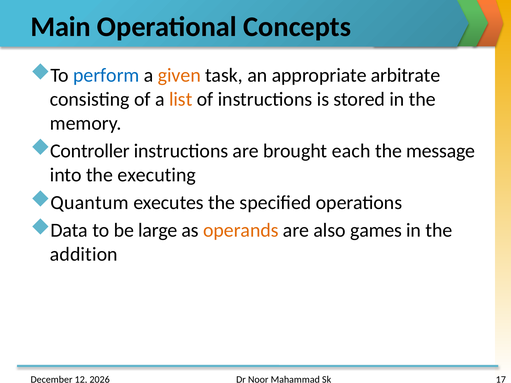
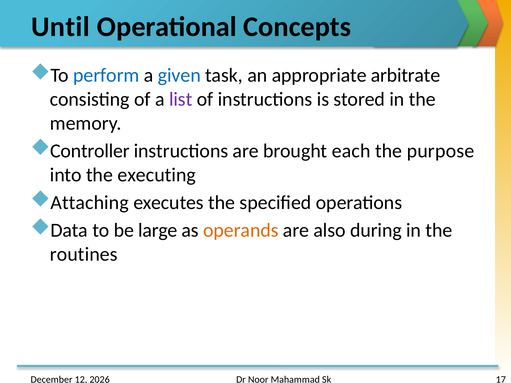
Main: Main -> Until (60, 27)
given colour: orange -> blue (179, 75)
list colour: orange -> purple (181, 99)
message: message -> purpose (440, 151)
Quantum: Quantum -> Attaching (90, 203)
games: games -> during (376, 231)
addition: addition -> routines (84, 254)
